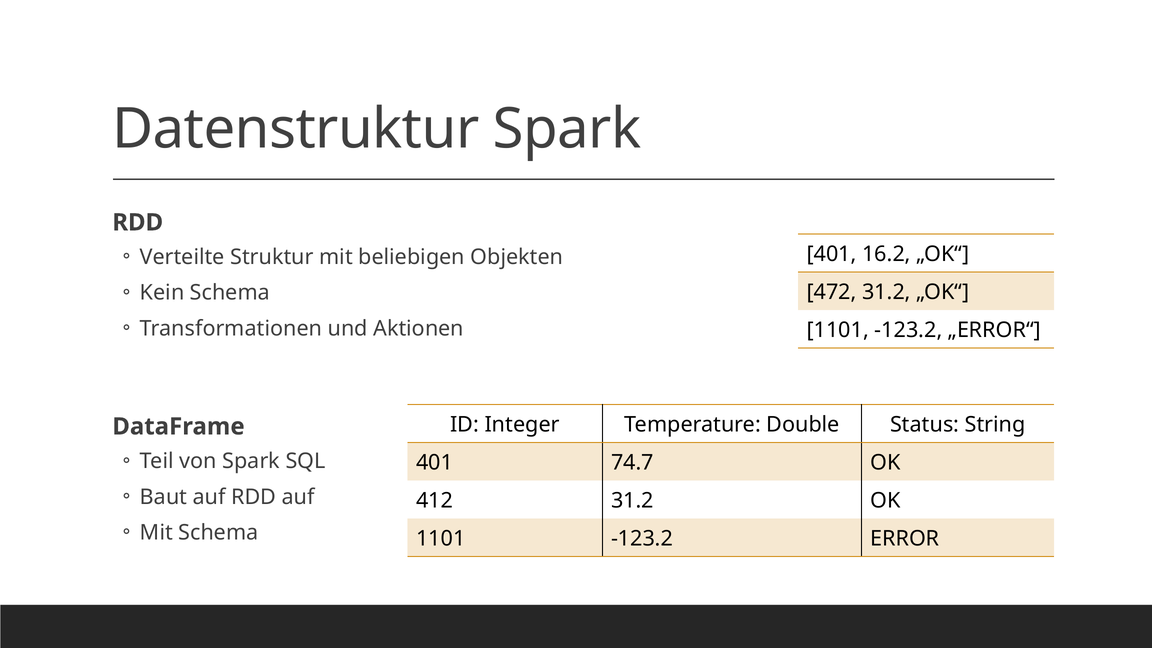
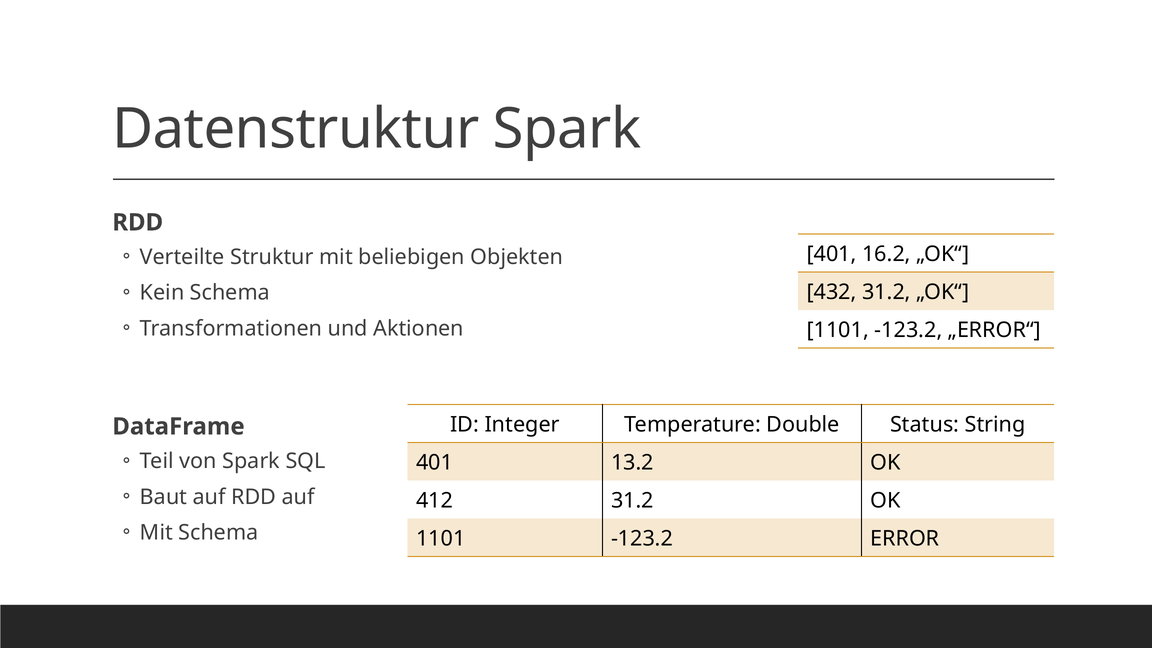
472: 472 -> 432 (832, 292)
74.7: 74.7 -> 13.2 (632, 463)
